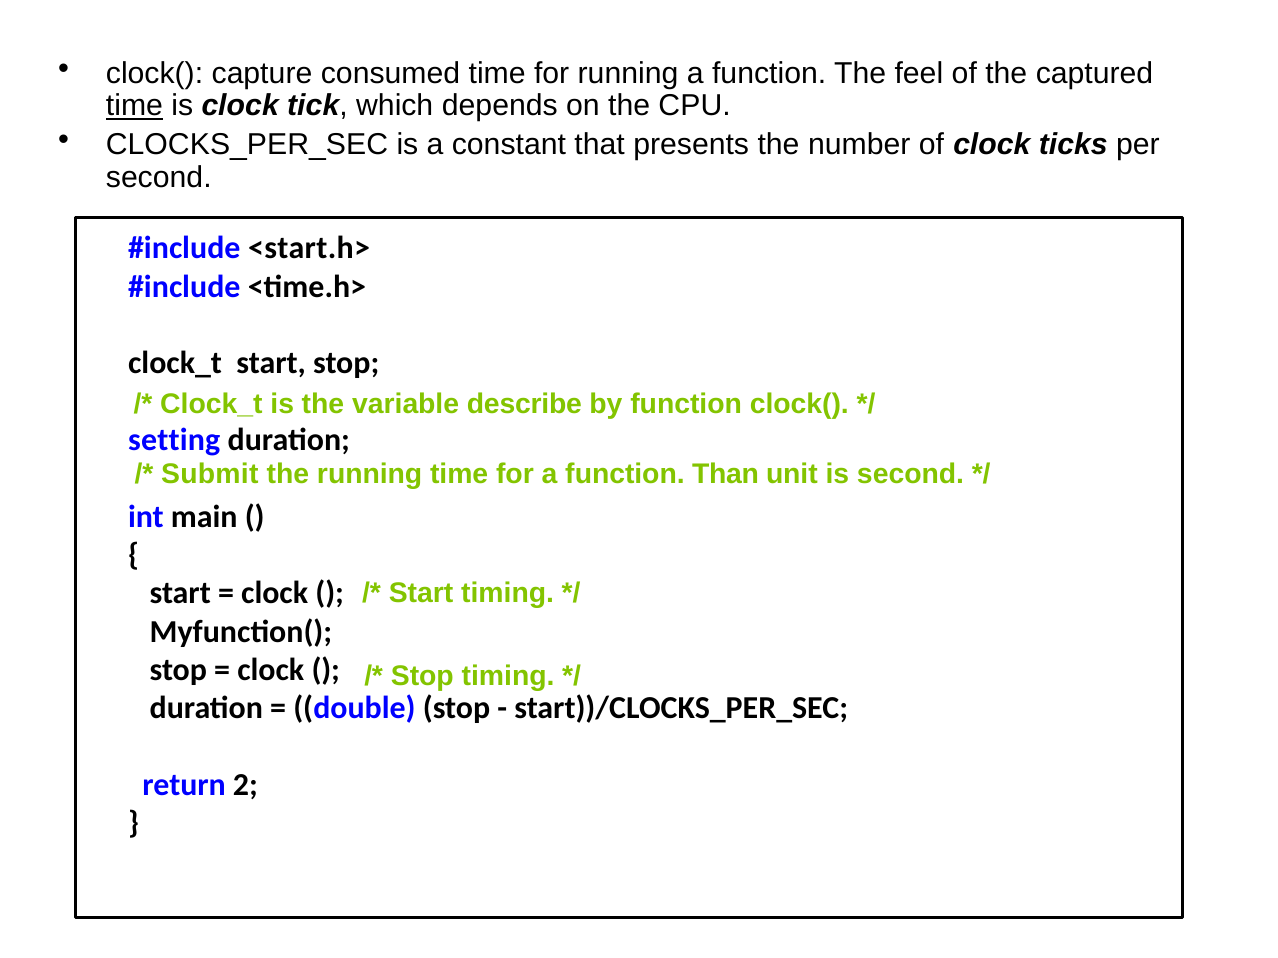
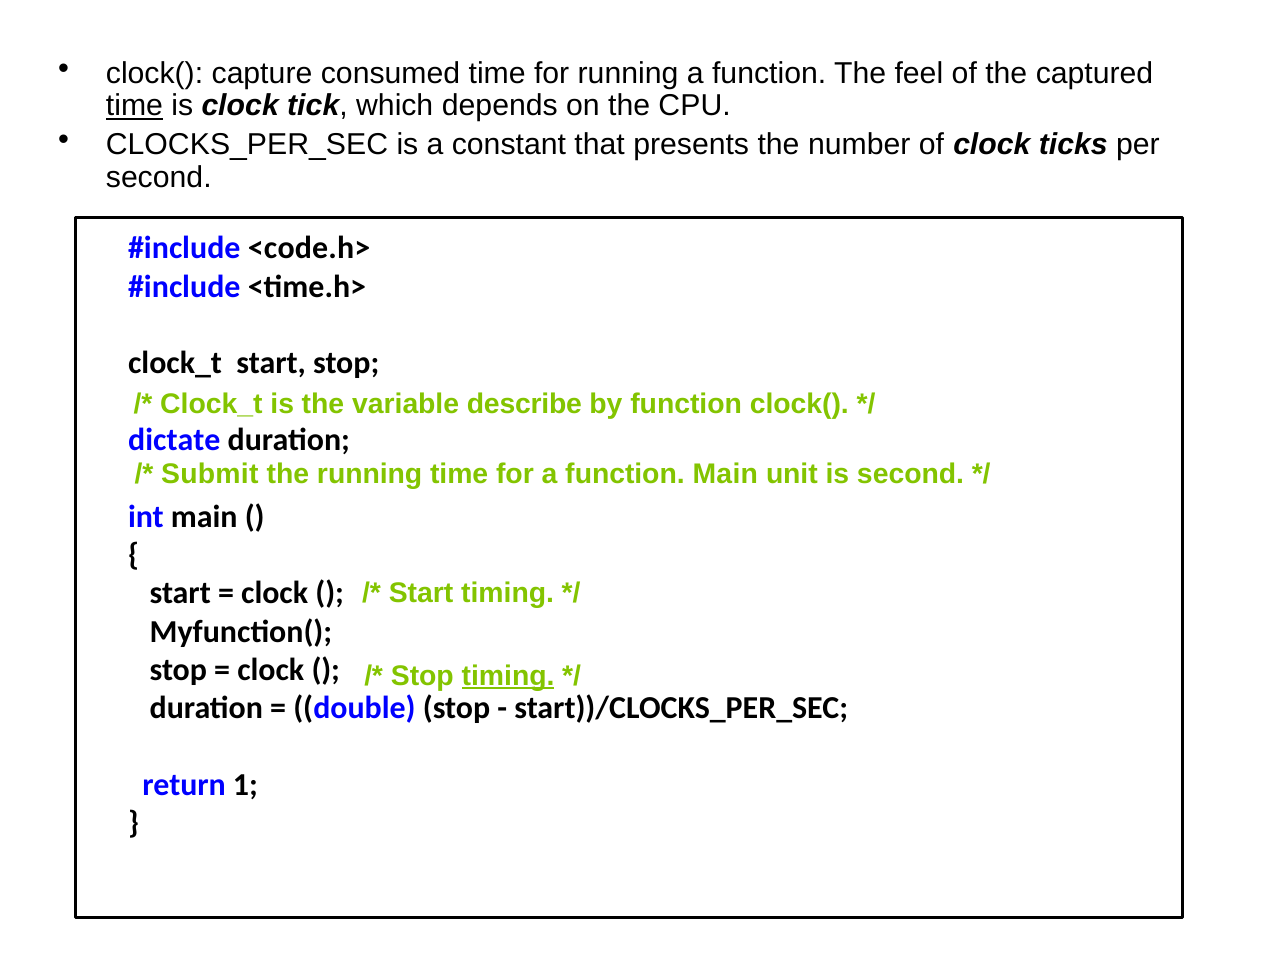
<start.h>: <start.h> -> <code.h> (309, 248)
setting: setting -> dictate (174, 440)
function Than: Than -> Main (725, 474)
timing underline: none -> present (508, 676)
2: 2 -> 1 (245, 785)
